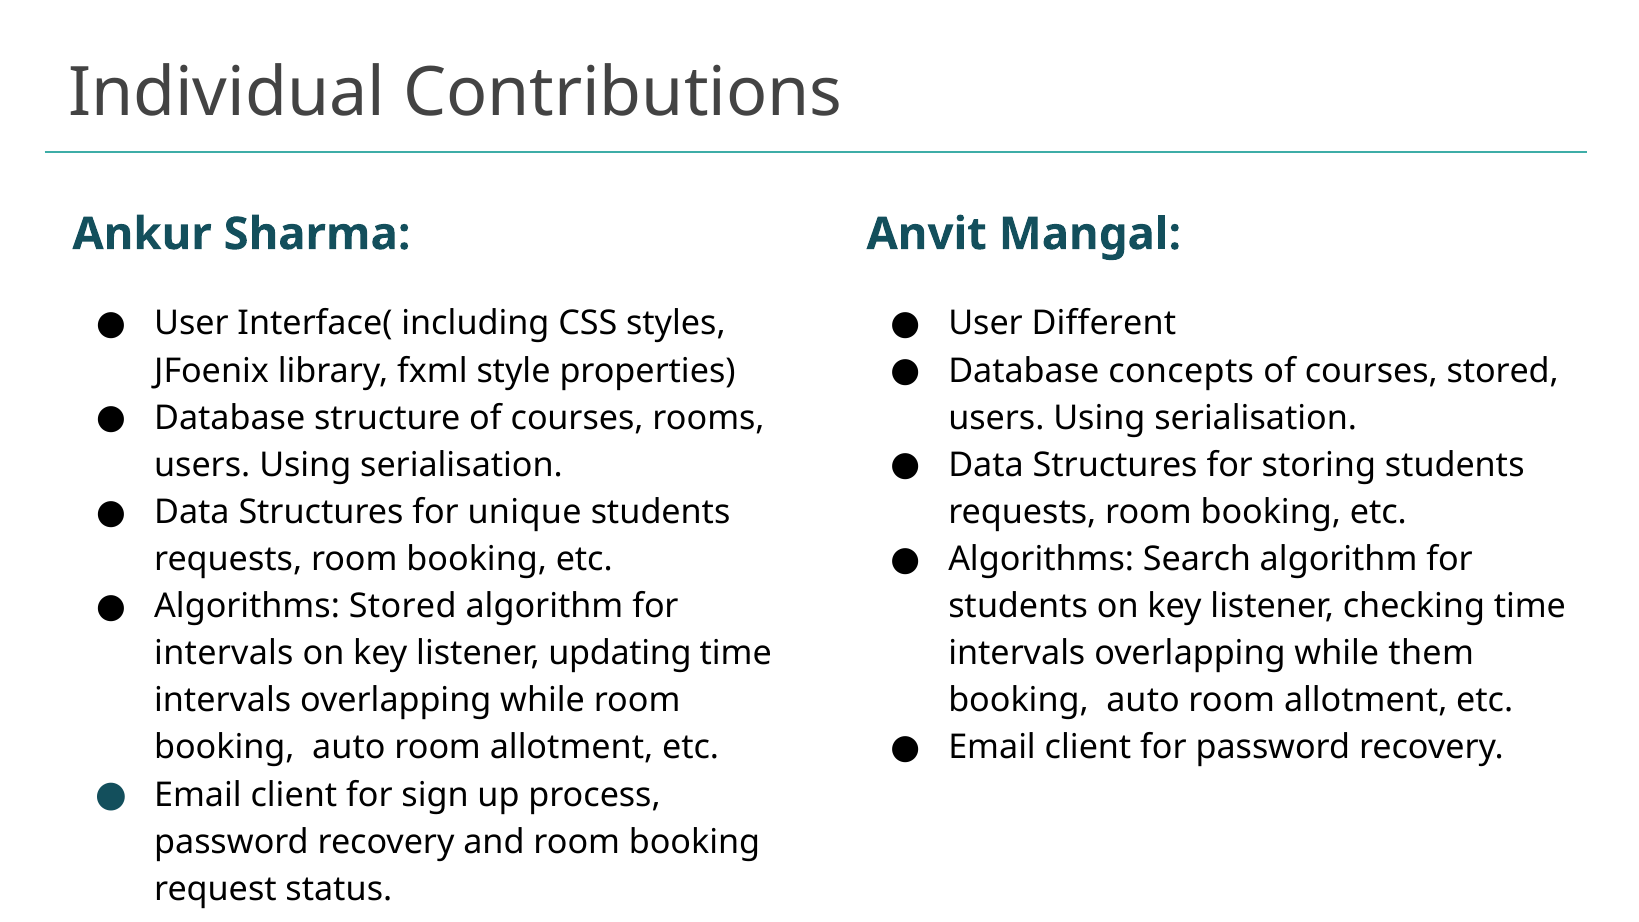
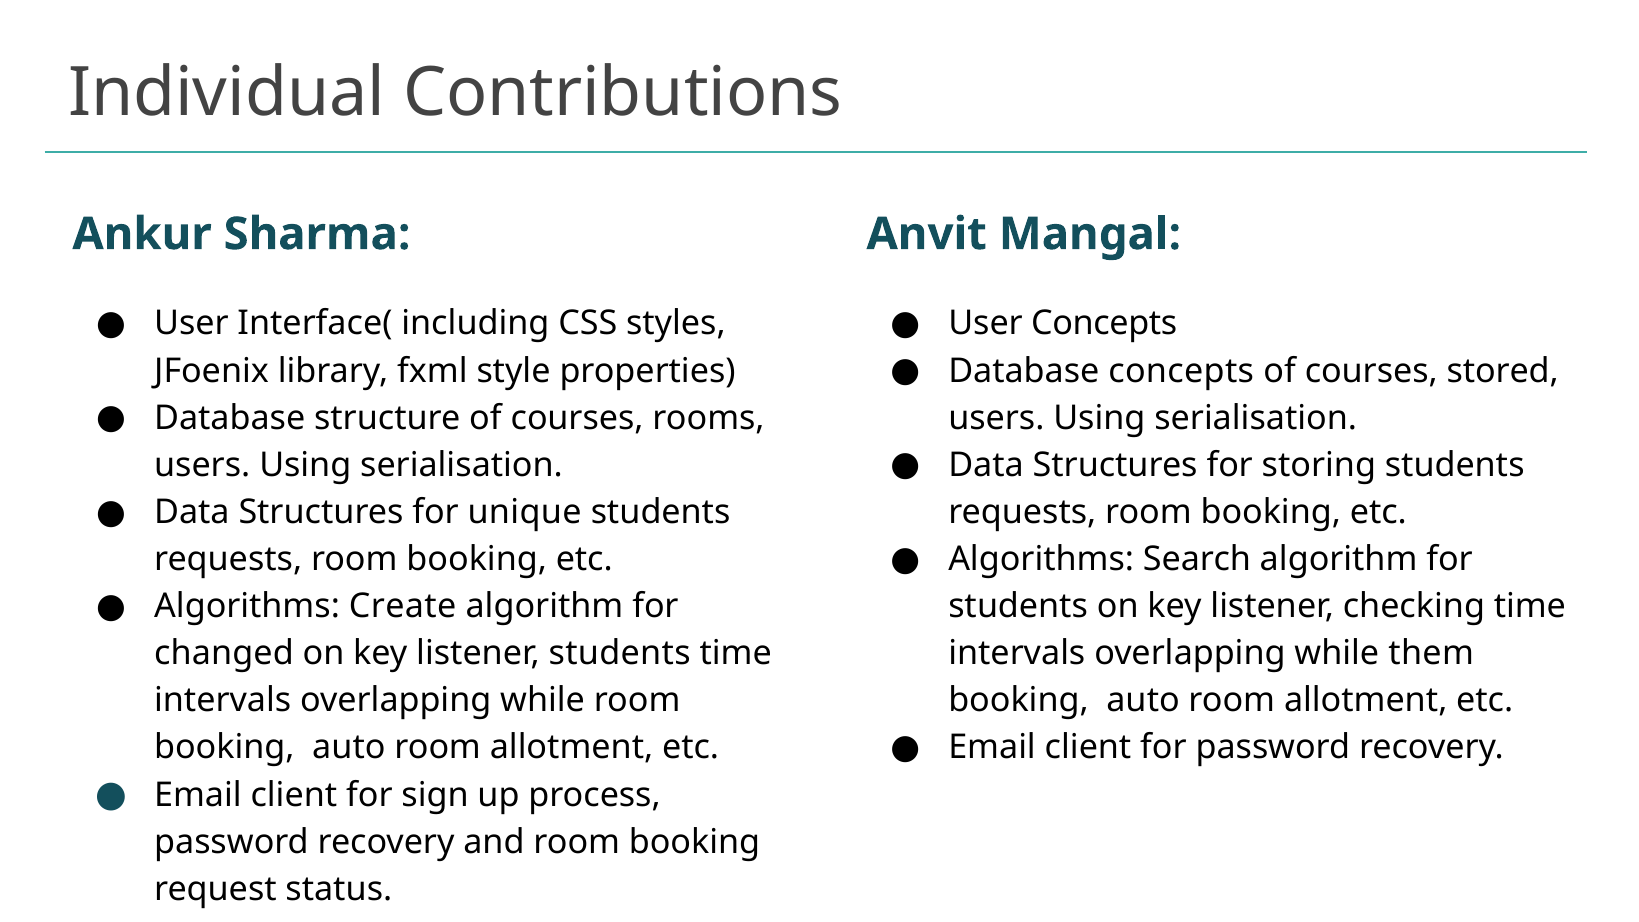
User Different: Different -> Concepts (1104, 324)
Algorithms Stored: Stored -> Create (403, 606)
intervals: intervals -> changed (224, 653)
listener updating: updating -> students (620, 653)
